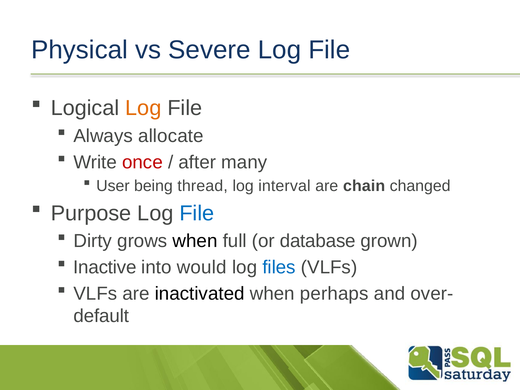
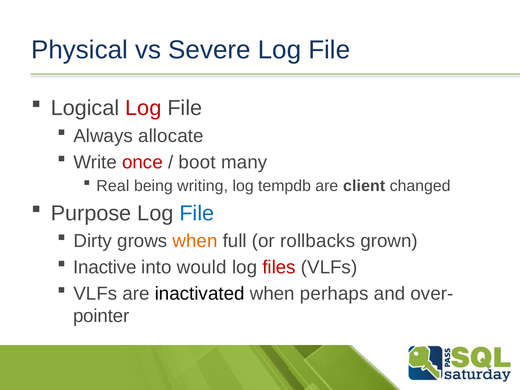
Log colour: orange -> red (143, 108)
after: after -> boot (197, 162)
User: User -> Real (113, 186)
thread: thread -> writing (203, 186)
interval: interval -> tempdb (284, 186)
chain: chain -> client (364, 186)
when colour: black -> orange (195, 241)
database: database -> rollbacks (318, 241)
files colour: blue -> red (279, 267)
default: default -> pointer (101, 316)
